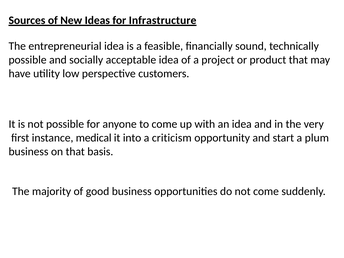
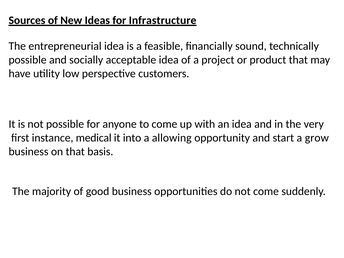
criticism: criticism -> allowing (172, 138)
plum: plum -> grow (317, 138)
